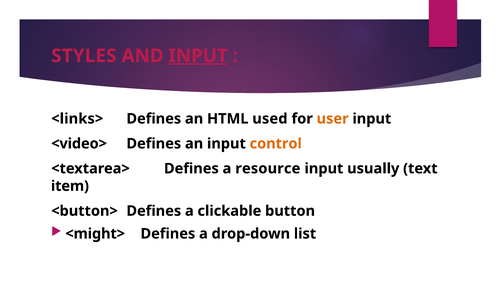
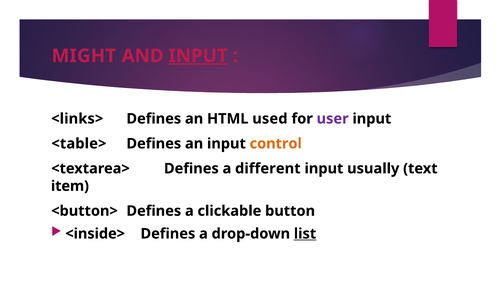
STYLES: STYLES -> MIGHT (84, 56)
user colour: orange -> purple (333, 119)
<video>: <video> -> <table> (79, 144)
resource: resource -> different (268, 168)
<might>: <might> -> <inside> (95, 234)
list underline: none -> present (305, 234)
